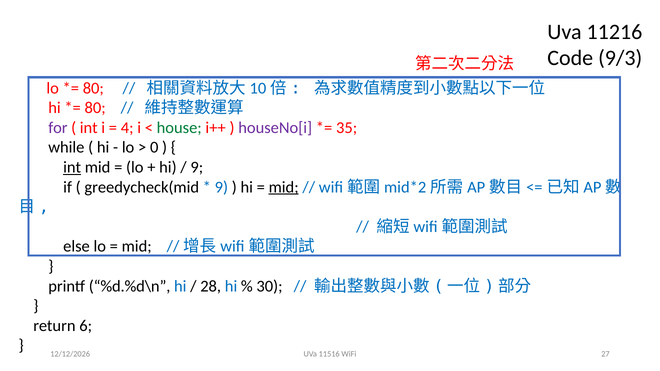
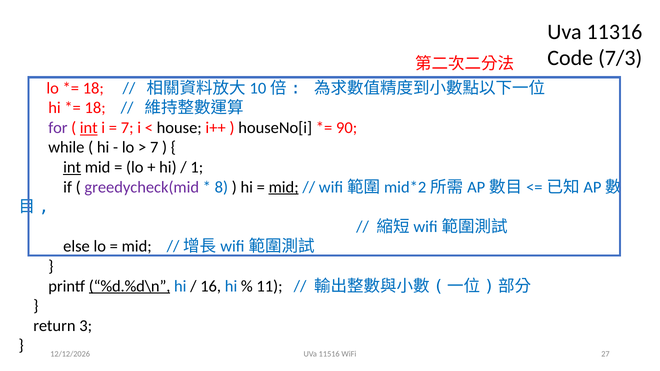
11216: 11216 -> 11316 (614, 32)
9/3: 9/3 -> 7/3 (620, 58)
80: 80 -> 18 (93, 88)
80: 80 -> 18 (95, 108)
int underline: none -> present (89, 128)
4: 4 -> 7 (127, 128)
house colour: green -> black (179, 128)
houseNo[i colour: purple -> black (275, 128)
35: 35 -> 90 (347, 128)
0: 0 -> 7 (154, 148)
9: 9 -> 1 (197, 167)
greedycheck(mid colour: black -> purple (142, 187)
9: 9 -> 8 (221, 187)
%d.%d\n underline: none -> present (130, 286)
28: 28 -> 16 (211, 286)
30: 30 -> 11 (269, 286)
6: 6 -> 3 (86, 326)
